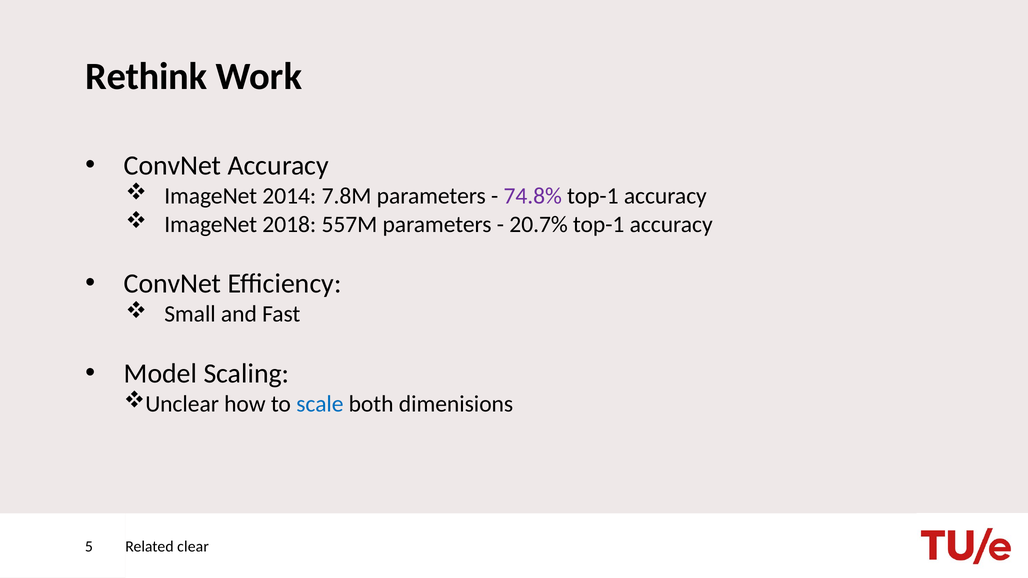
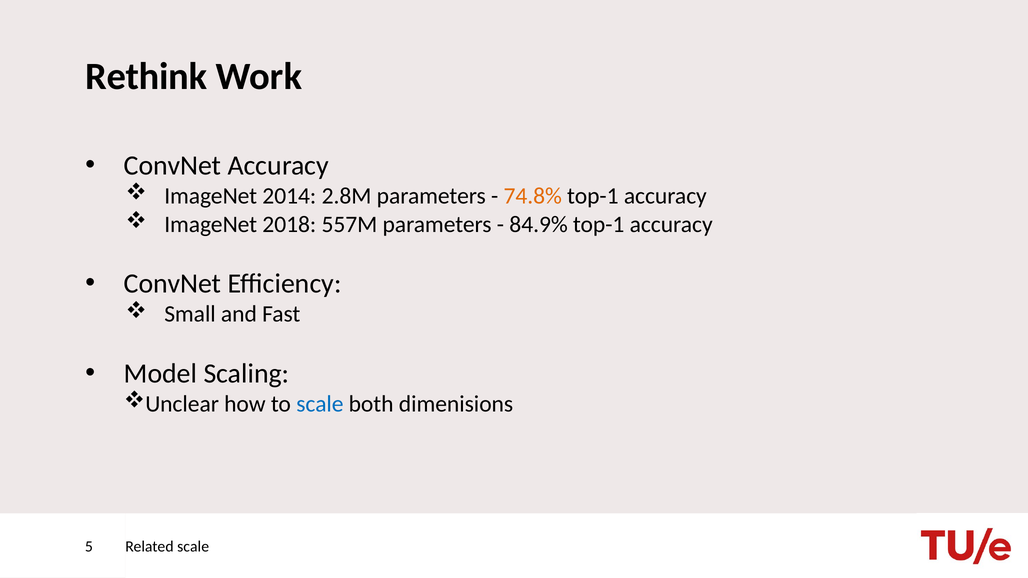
7.8M: 7.8M -> 2.8M (347, 196)
74.8% colour: purple -> orange (533, 196)
20.7%: 20.7% -> 84.9% (539, 224)
Related clear: clear -> scale (193, 547)
